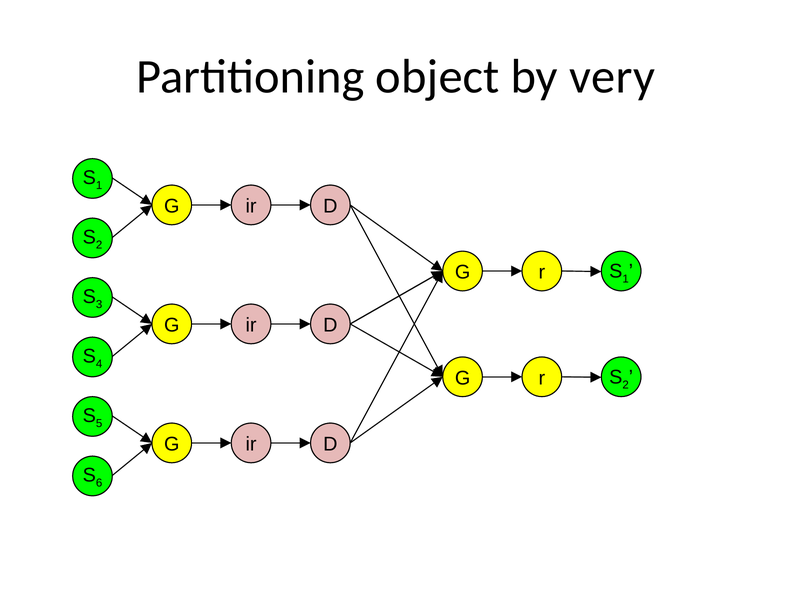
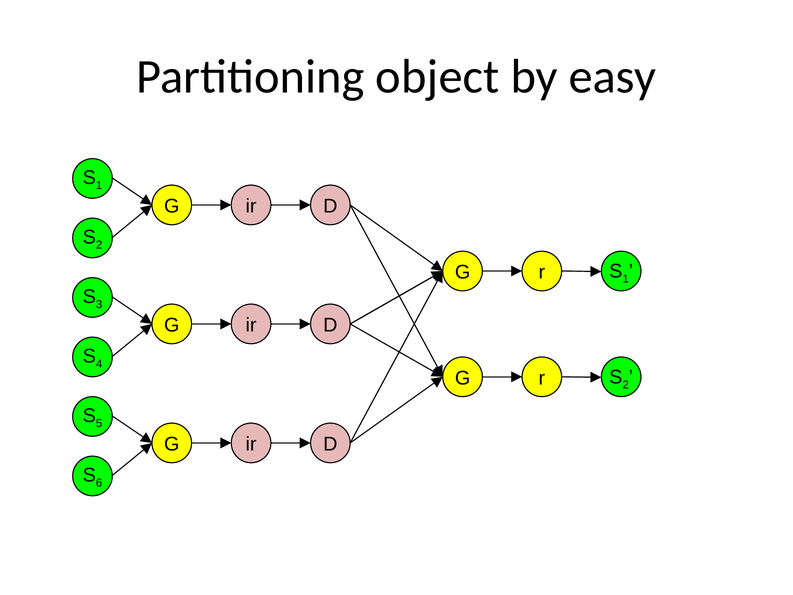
very: very -> easy (613, 77)
